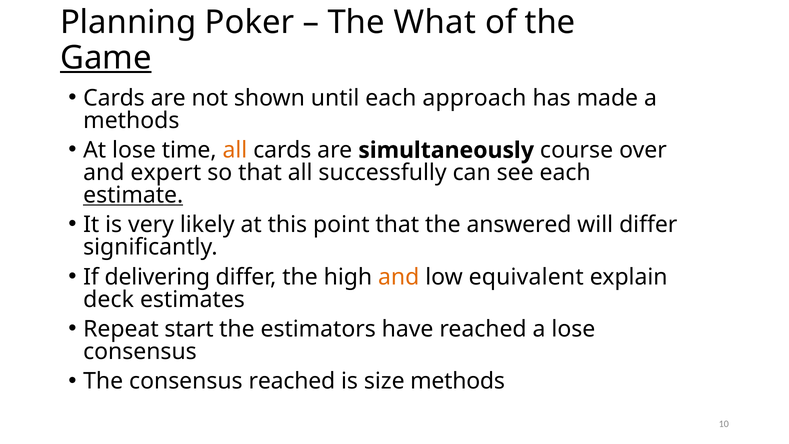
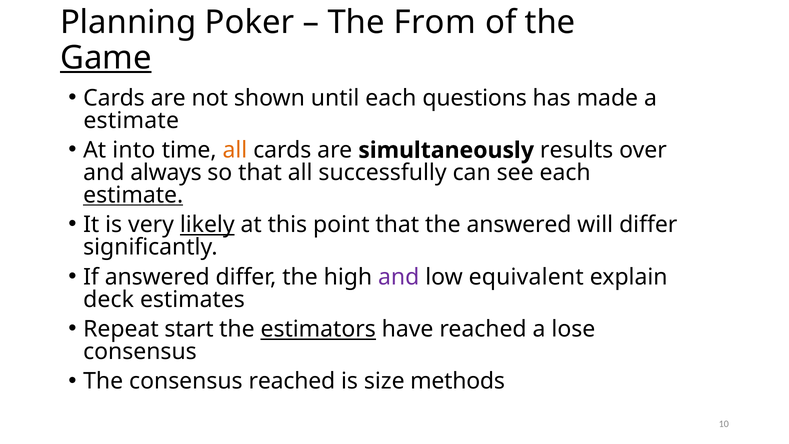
What: What -> From (435, 22)
approach: approach -> questions (475, 98)
methods: methods -> estimate (131, 120)
At lose: lose -> into (134, 150)
course: course -> results (577, 150)
expert: expert -> always (166, 173)
likely underline: none -> present (207, 225)
If delivering: delivering -> answered (157, 277)
and colour: orange -> purple (399, 277)
estimators underline: none -> present (318, 329)
